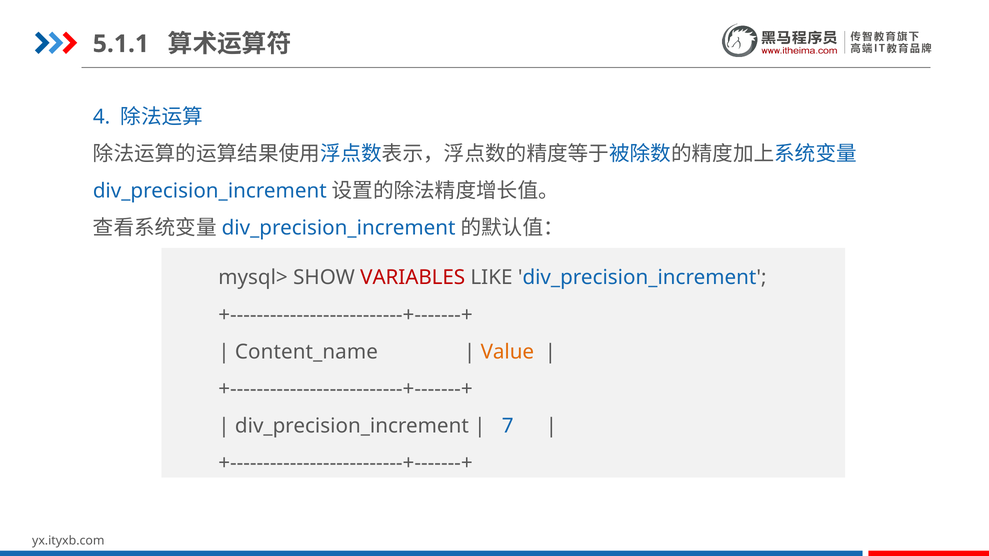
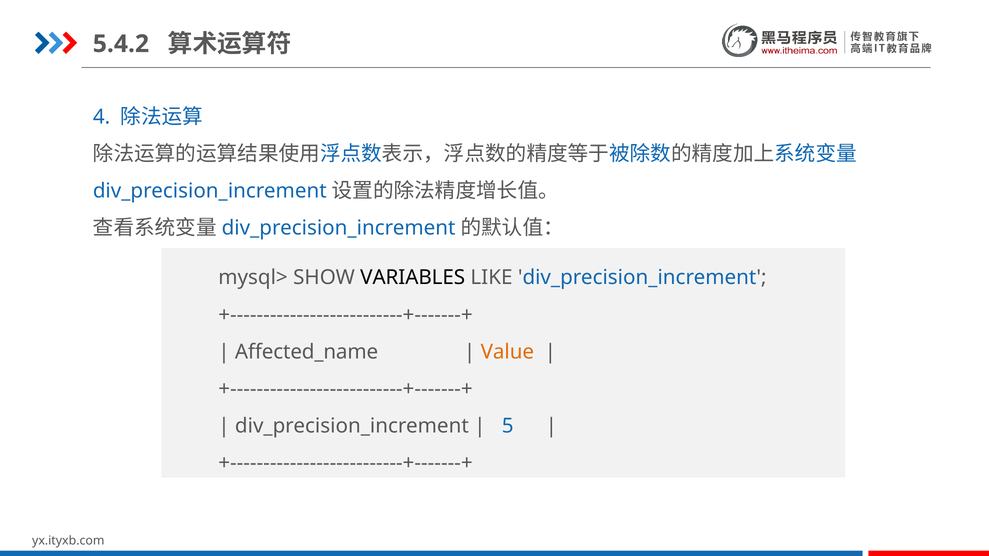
5.1.1: 5.1.1 -> 5.4.2 (121, 44)
VARIABLES colour: red -> black (413, 278)
Content_name: Content_name -> Affected_name (307, 352)
7: 7 -> 5 (508, 426)
